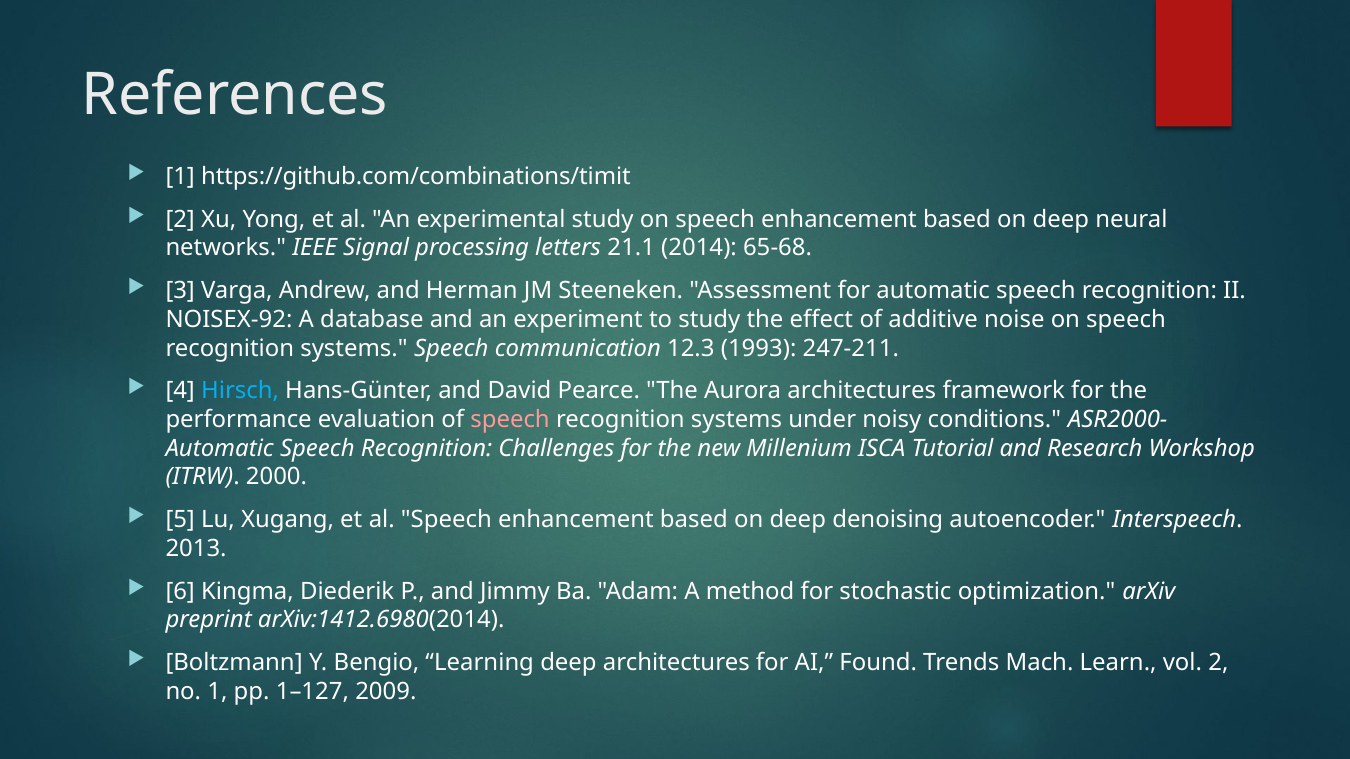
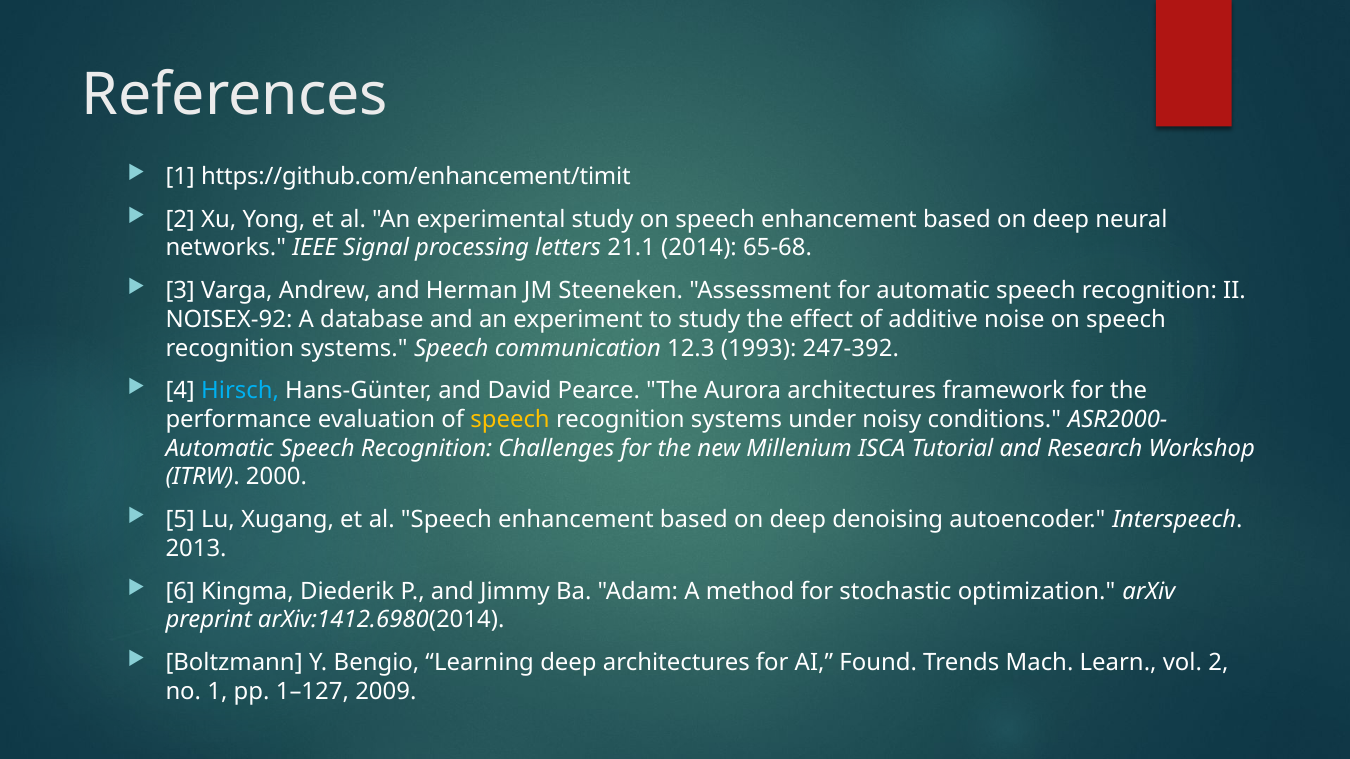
https://github.com/combinations/timit: https://github.com/combinations/timit -> https://github.com/enhancement/timit (416, 177)
247-211: 247-211 -> 247-392 (851, 348)
speech colour: pink -> yellow (510, 420)
